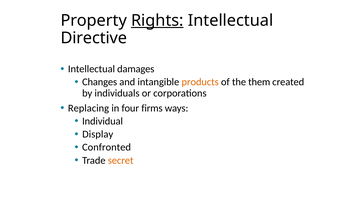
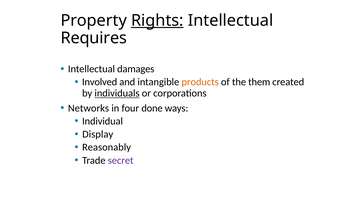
Directive: Directive -> Requires (94, 38)
Changes: Changes -> Involved (100, 82)
individuals underline: none -> present (117, 93)
Replacing: Replacing -> Networks (89, 108)
firms: firms -> done (152, 108)
Confronted: Confronted -> Reasonably (107, 147)
secret colour: orange -> purple (121, 161)
